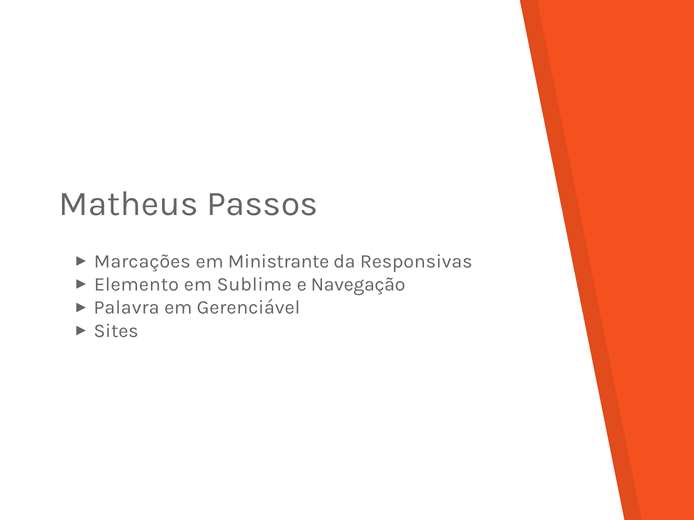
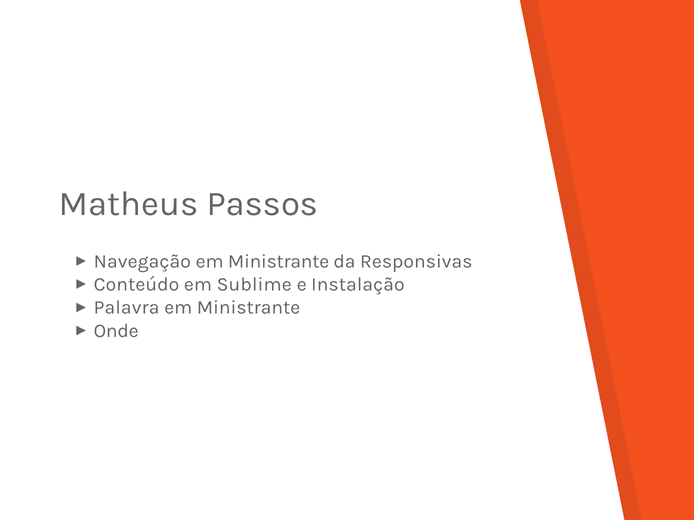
Marcações: Marcações -> Navegação (142, 262)
Elemento: Elemento -> Conteúdo (136, 285)
Navegação: Navegação -> Instalação (358, 285)
Gerenciável: Gerenciável -> Ministrante (249, 308)
Sites: Sites -> Onde (116, 331)
